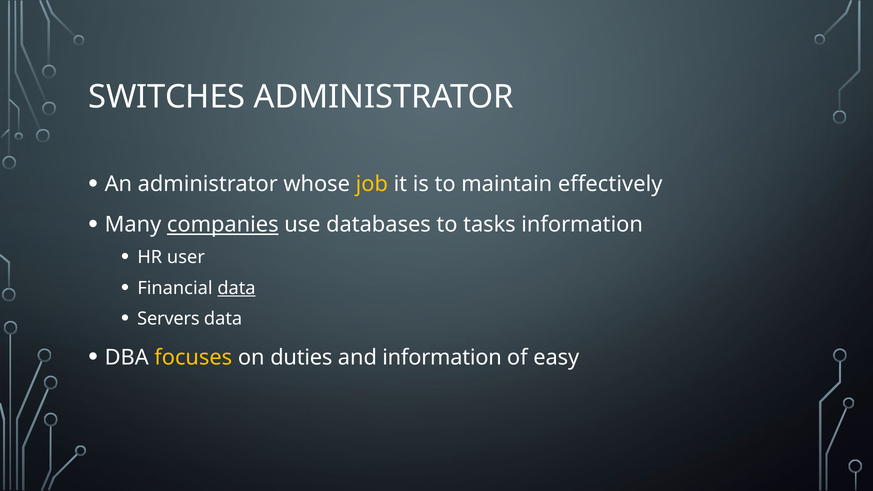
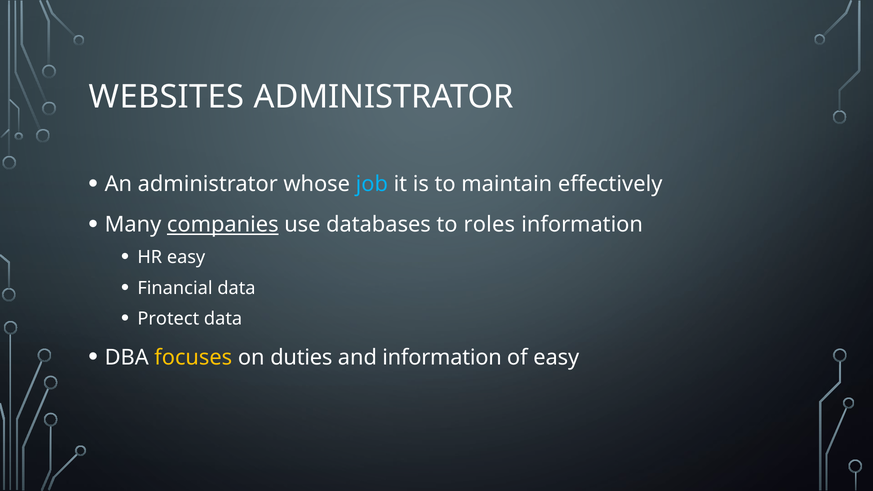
SWITCHES: SWITCHES -> WEBSITES (167, 97)
job colour: yellow -> light blue (372, 184)
tasks: tasks -> roles (489, 225)
HR user: user -> easy (186, 257)
data underline: present -> none (236, 288)
Servers: Servers -> Protect (168, 319)
